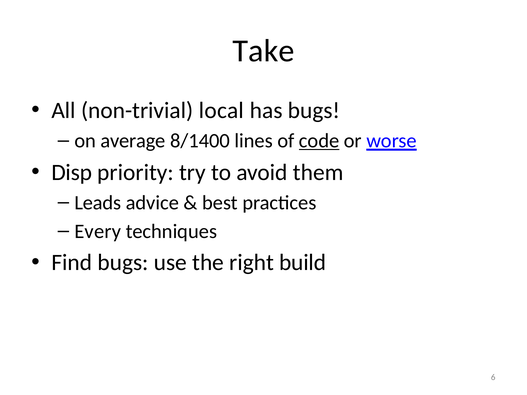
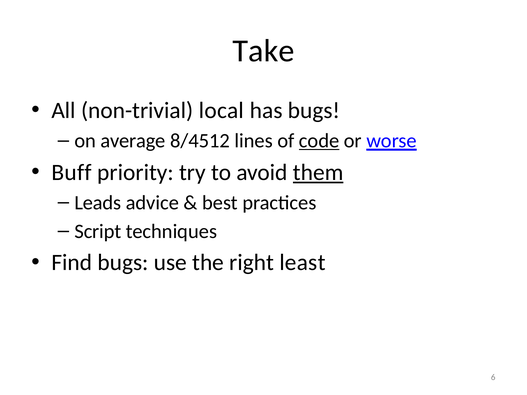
8/1400: 8/1400 -> 8/4512 (200, 141)
Disp: Disp -> Buff (72, 173)
them underline: none -> present (318, 173)
Every: Every -> Script (98, 231)
build: build -> least (302, 263)
